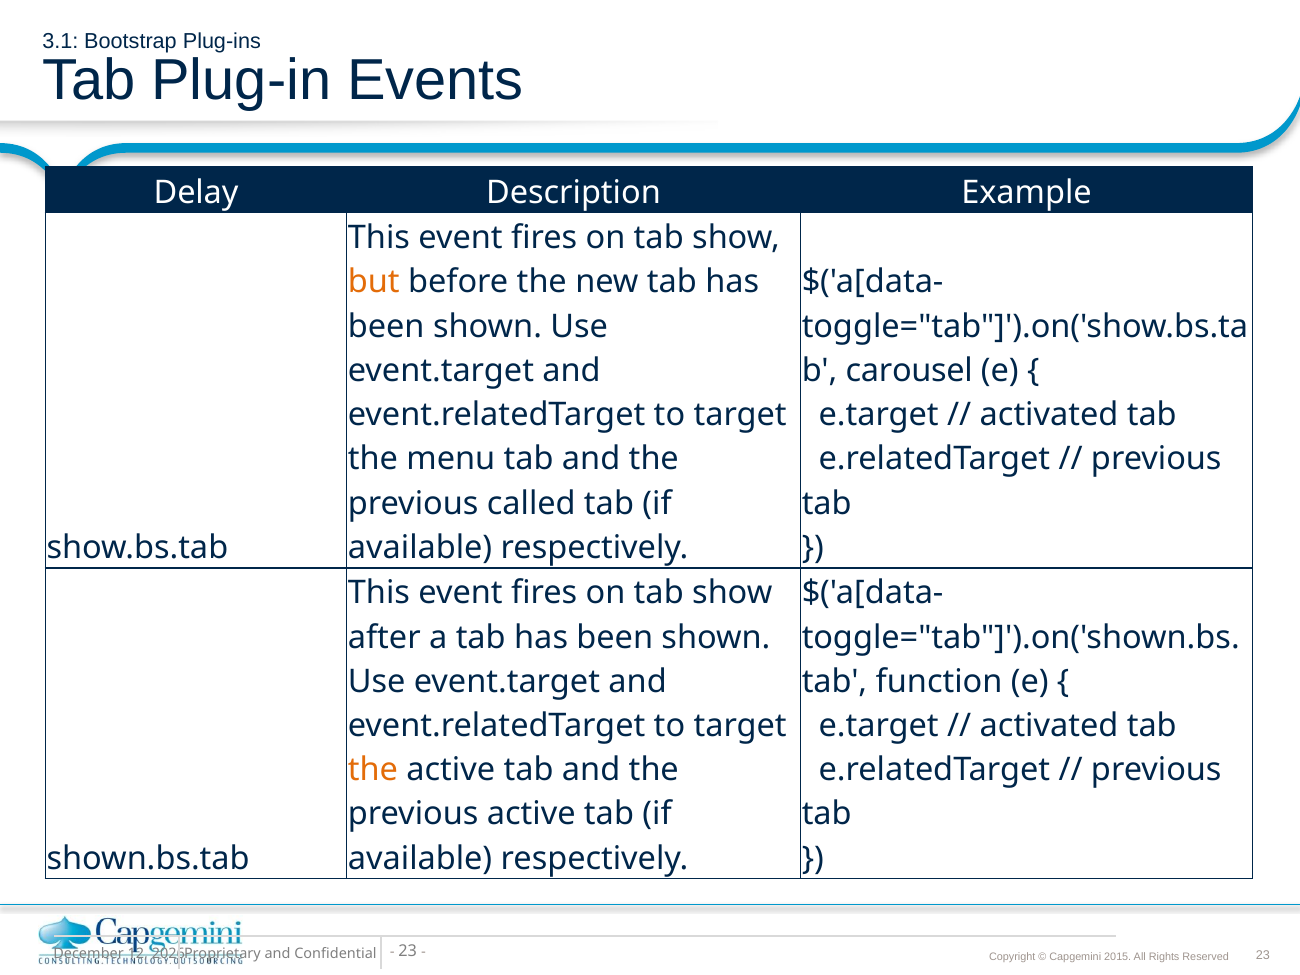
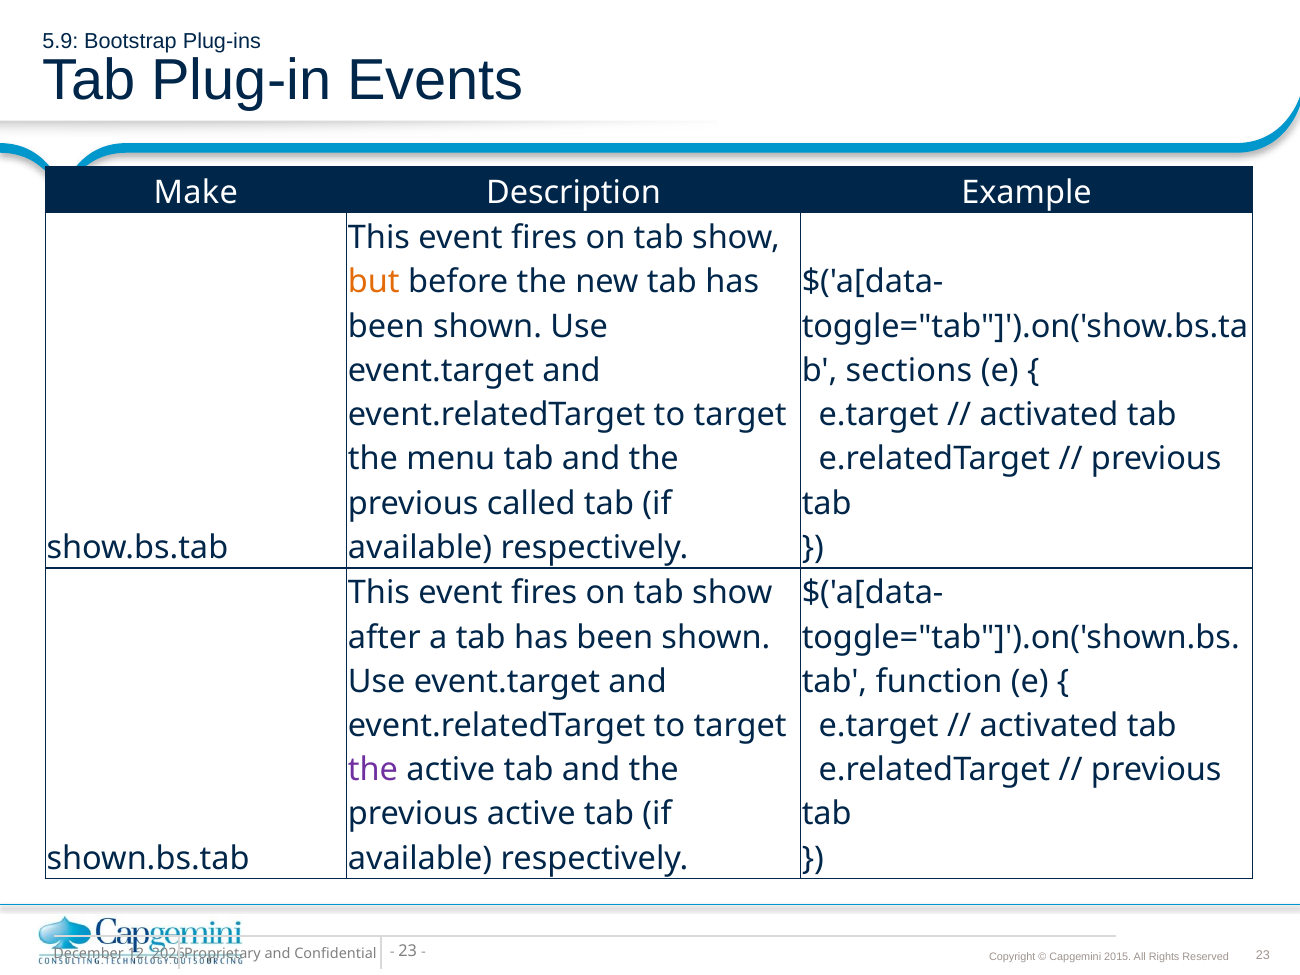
3.1: 3.1 -> 5.9 (60, 41)
Delay: Delay -> Make (196, 192)
carousel: carousel -> sections (909, 371)
the colour: orange -> purple (373, 770)
